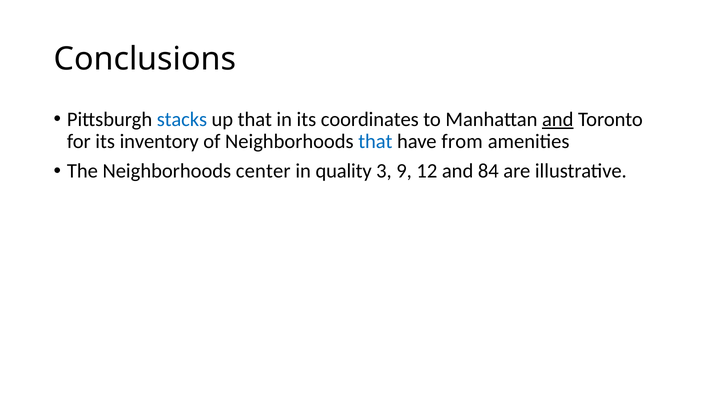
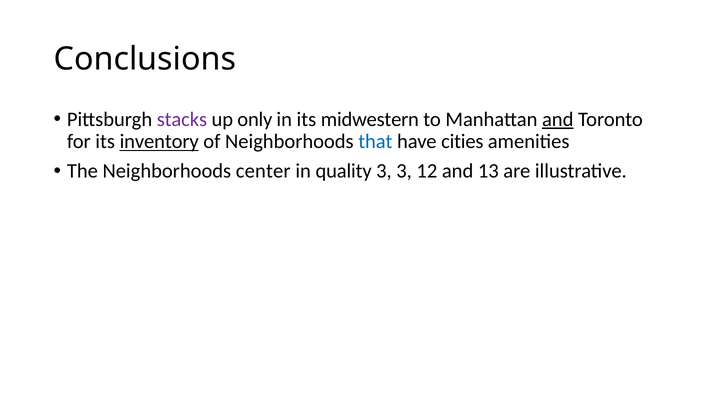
stacks colour: blue -> purple (182, 119)
up that: that -> only (255, 119)
coordinates: coordinates -> midwestern (370, 119)
inventory underline: none -> present (159, 141)
from: from -> cities (462, 141)
3 9: 9 -> 3 (404, 171)
84: 84 -> 13 (488, 171)
